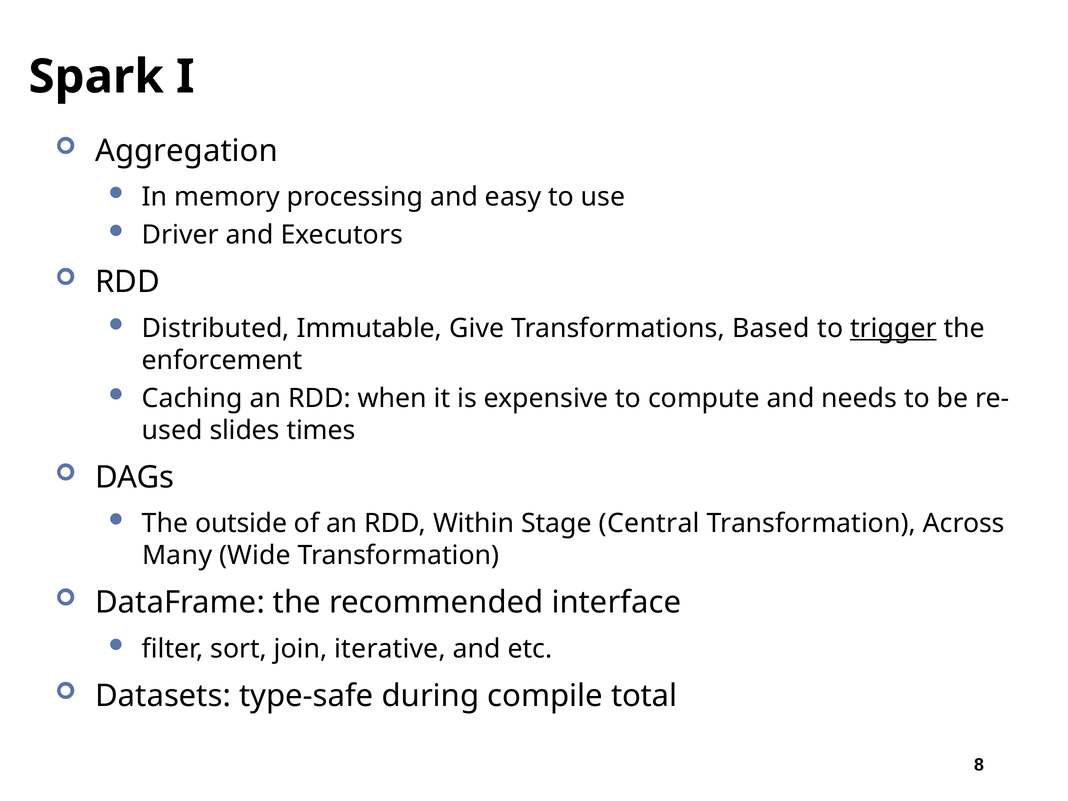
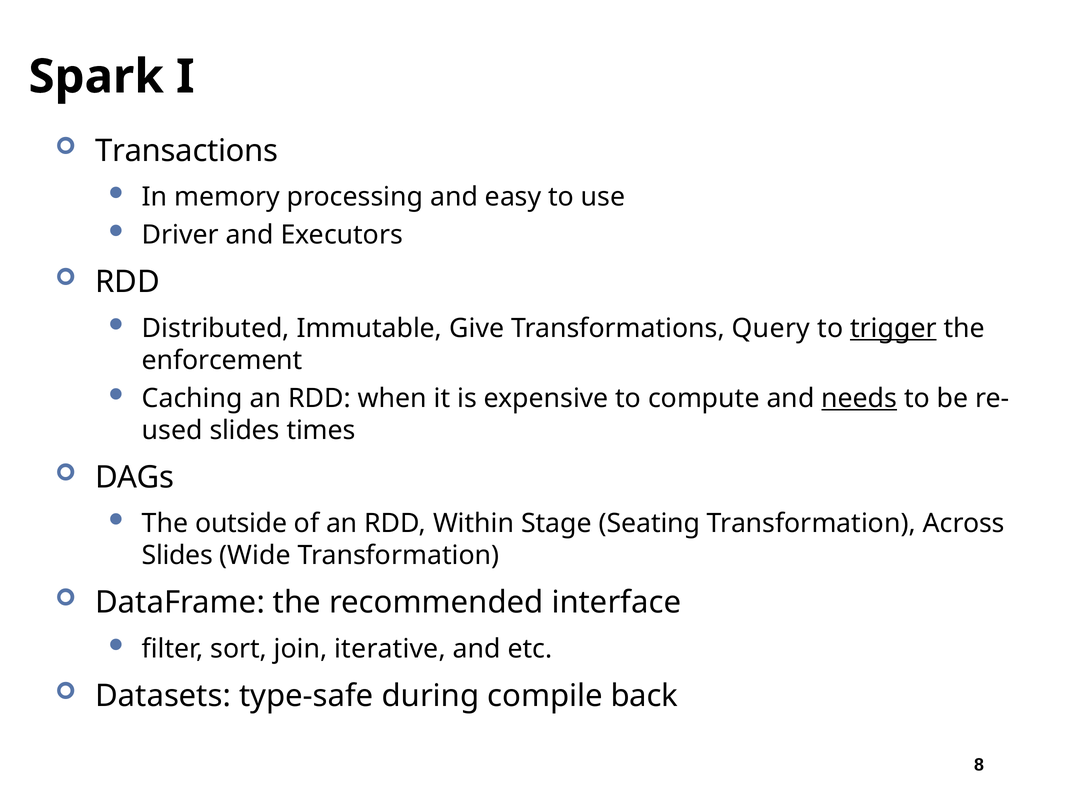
Aggregation: Aggregation -> Transactions (187, 151)
Based: Based -> Query (771, 328)
needs underline: none -> present (859, 398)
Central: Central -> Seating (649, 524)
Many: Many -> Slides (177, 556)
total: total -> back (644, 696)
